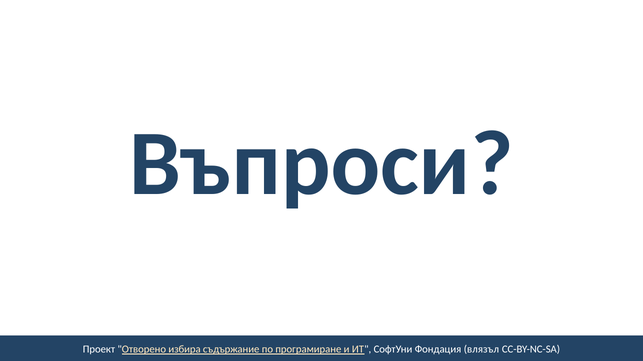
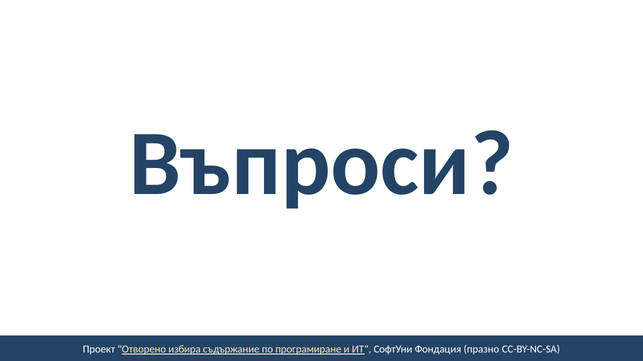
влязъл: влязъл -> празно (481, 350)
